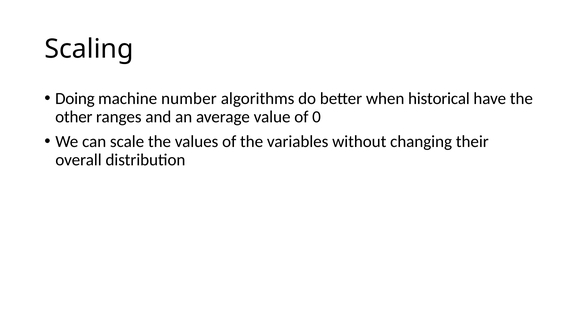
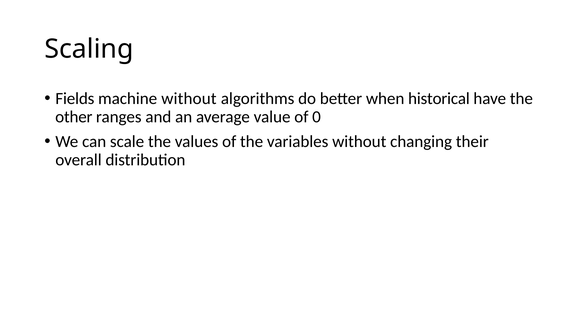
Doing: Doing -> Fields (75, 99)
machine number: number -> without (189, 99)
